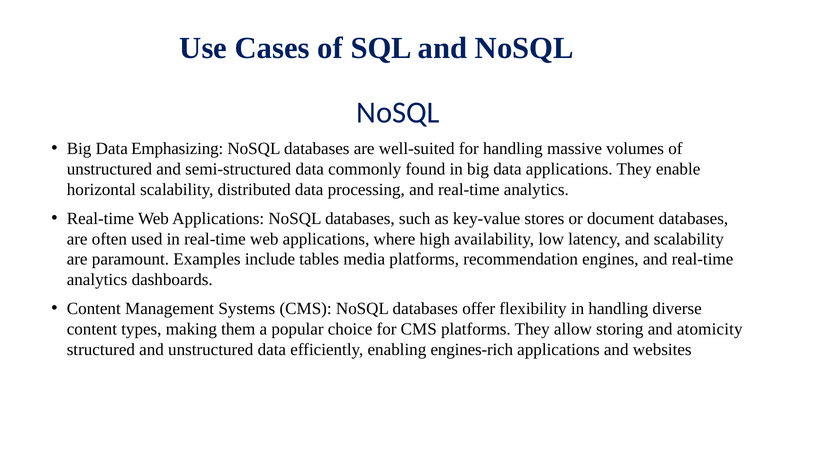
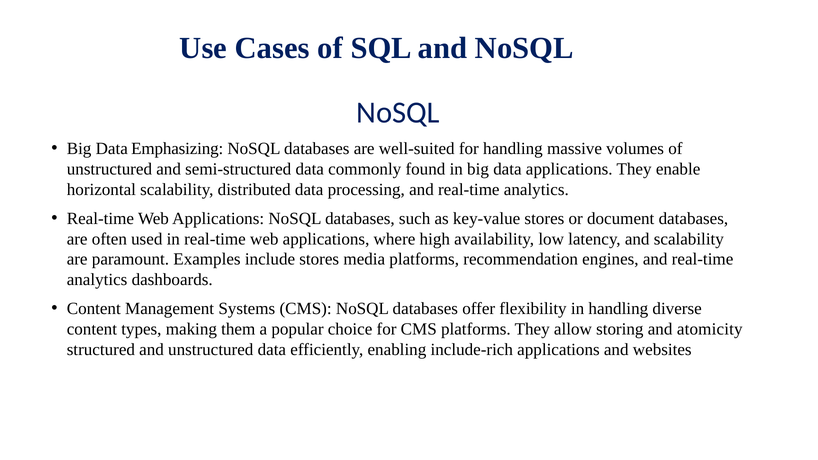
include tables: tables -> stores (319, 259)
engines-rich: engines-rich -> include-rich (472, 350)
